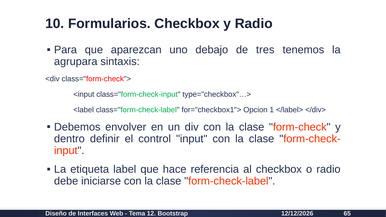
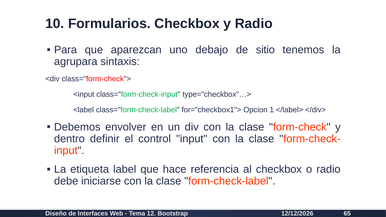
tres: tres -> sitio (265, 50)
